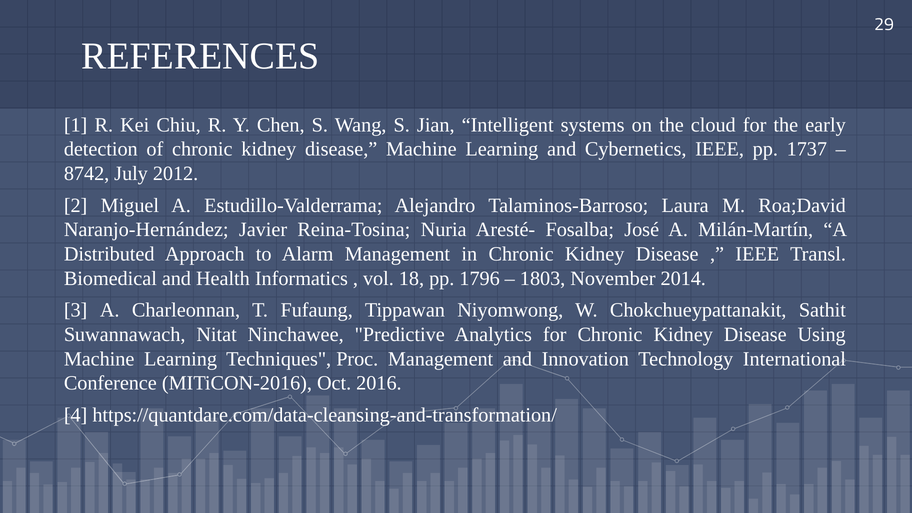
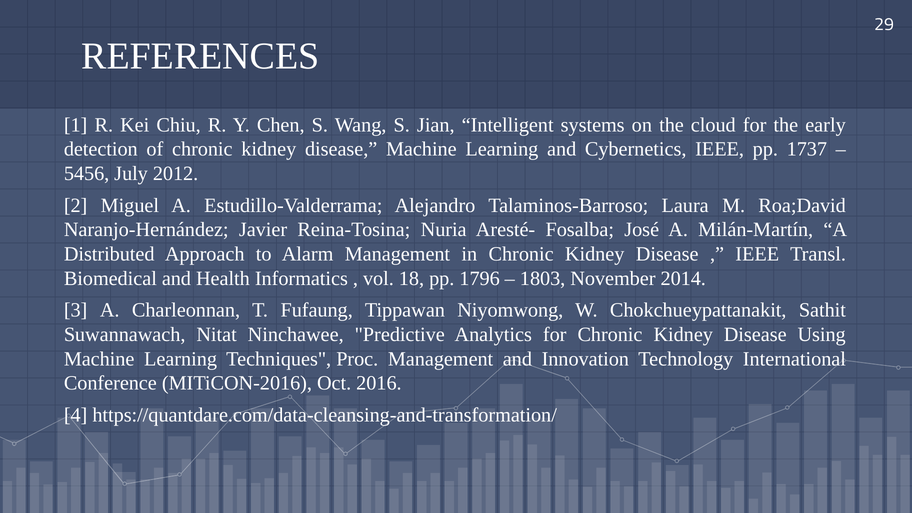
8742: 8742 -> 5456 (87, 174)
